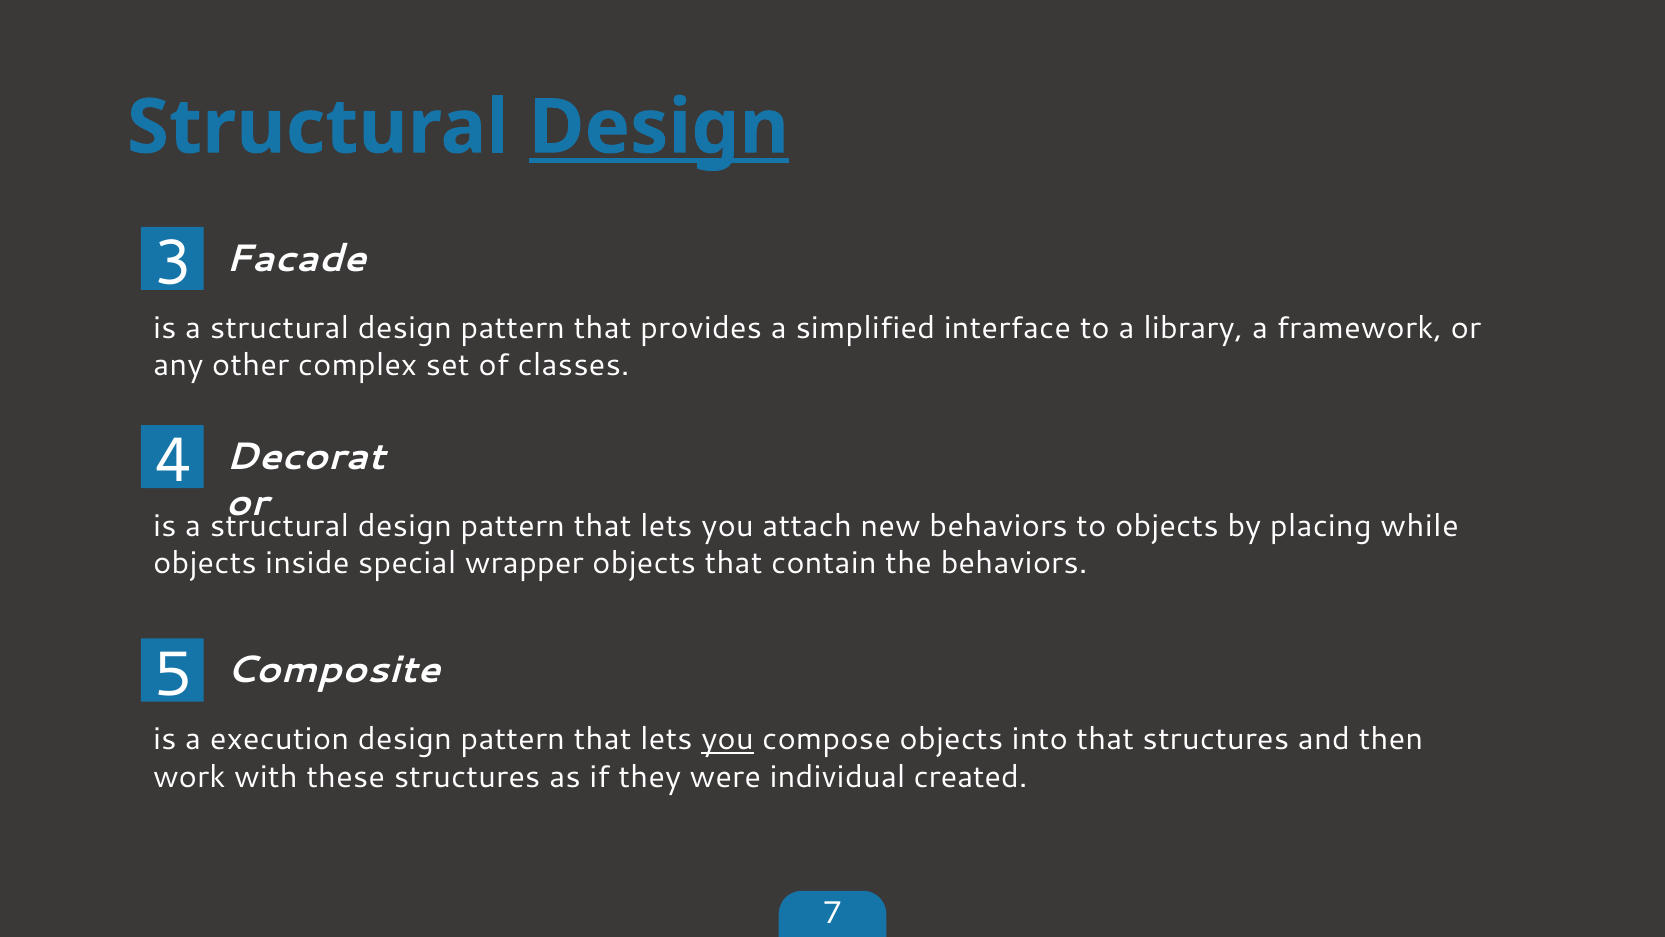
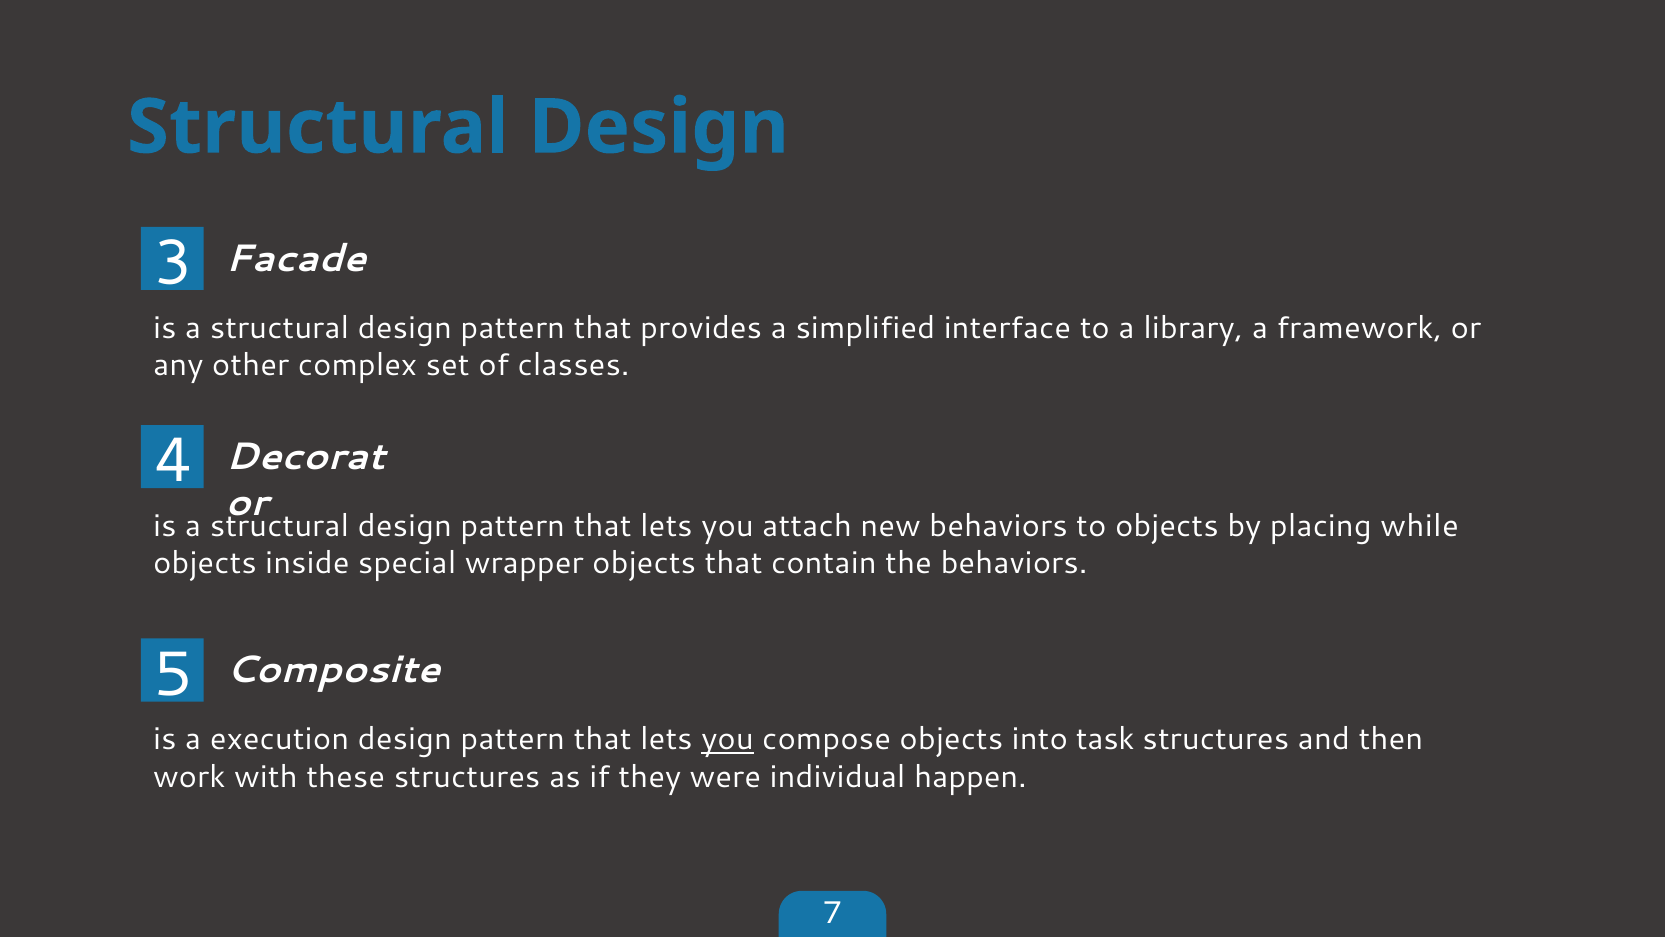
Design underline: present -> none (659, 127)
into that: that -> task (1105, 739)
created: created -> happen (971, 777)
